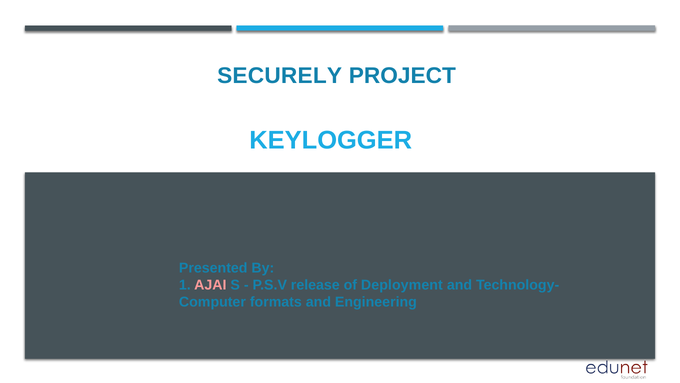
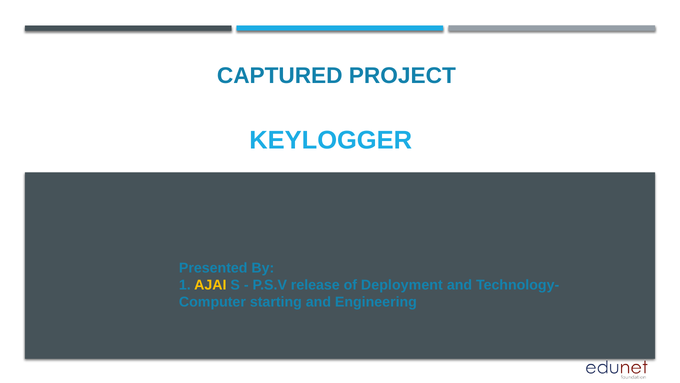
SECURELY: SECURELY -> CAPTURED (280, 75)
AJAI colour: pink -> yellow (210, 285)
formats: formats -> starting (276, 302)
